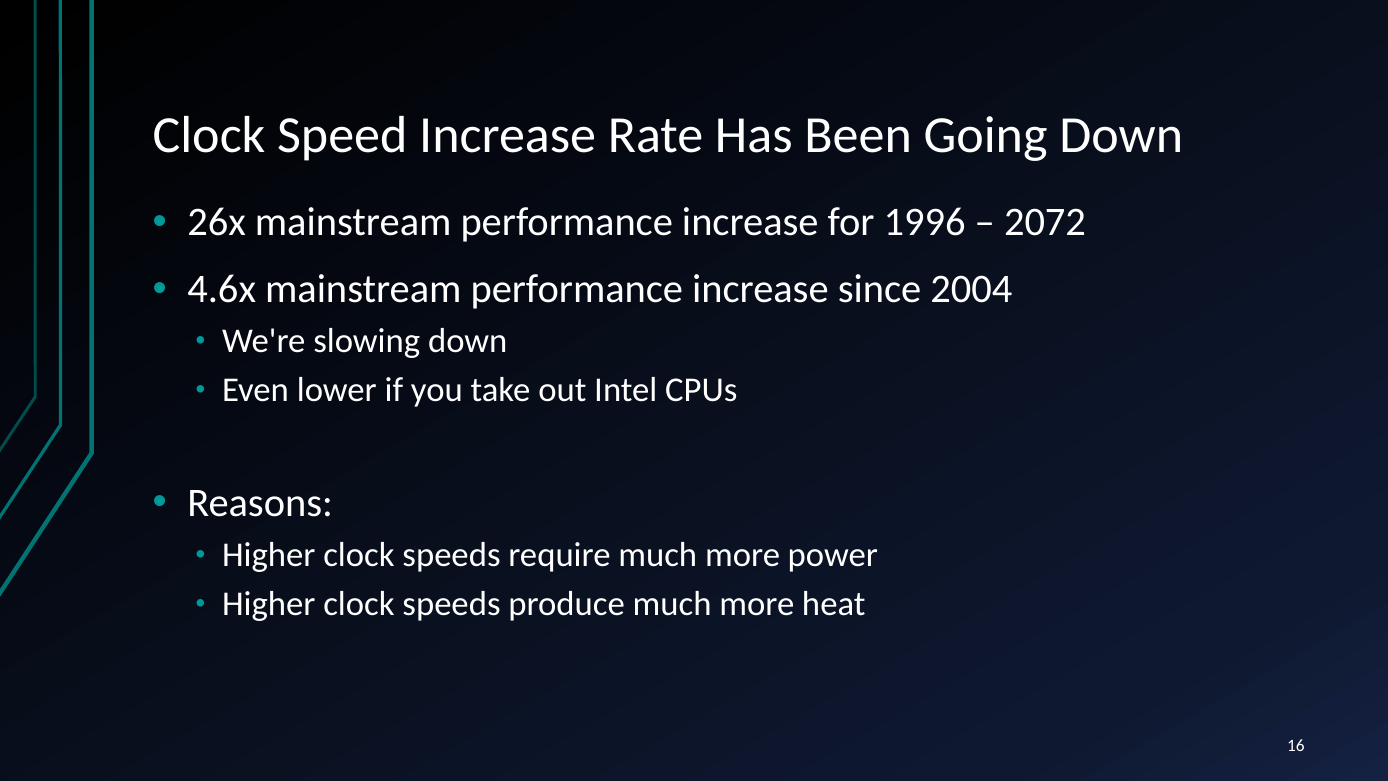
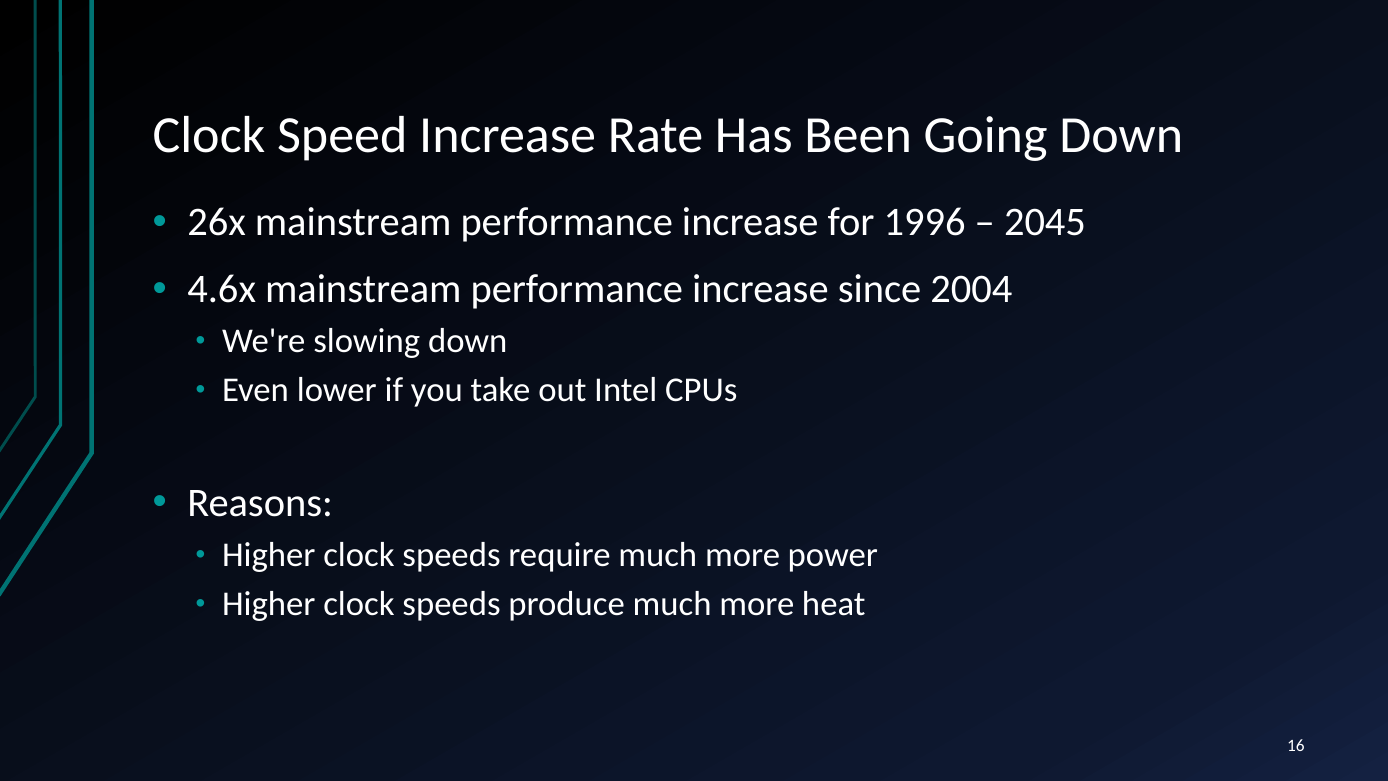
2072: 2072 -> 2045 (1045, 222)
